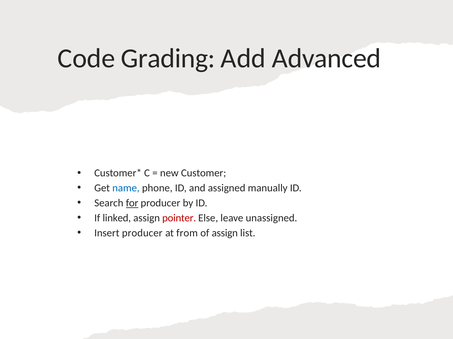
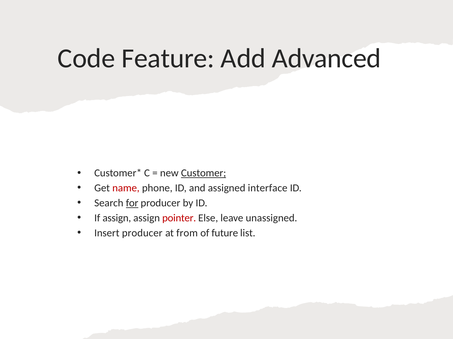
Grading: Grading -> Feature (168, 59)
Customer underline: none -> present (204, 173)
name colour: blue -> red (126, 188)
manually: manually -> interface (268, 188)
If linked: linked -> assign (117, 218)
of assign: assign -> future (225, 233)
